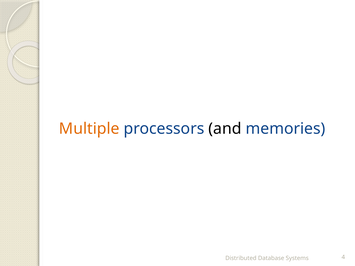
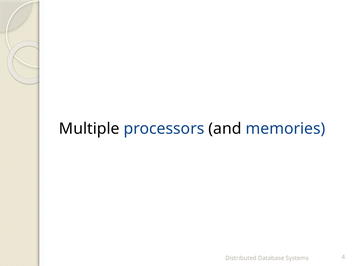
Multiple colour: orange -> black (89, 129)
